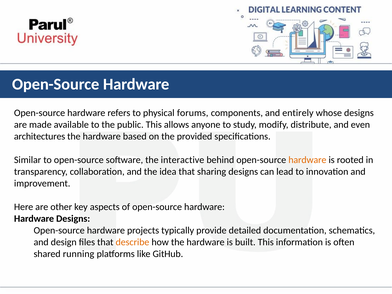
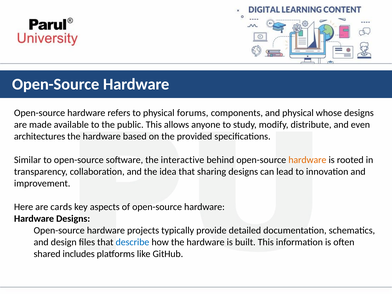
and entirely: entirely -> physical (298, 113)
other: other -> cards (61, 207)
describe colour: orange -> blue (132, 242)
running: running -> includes (79, 254)
